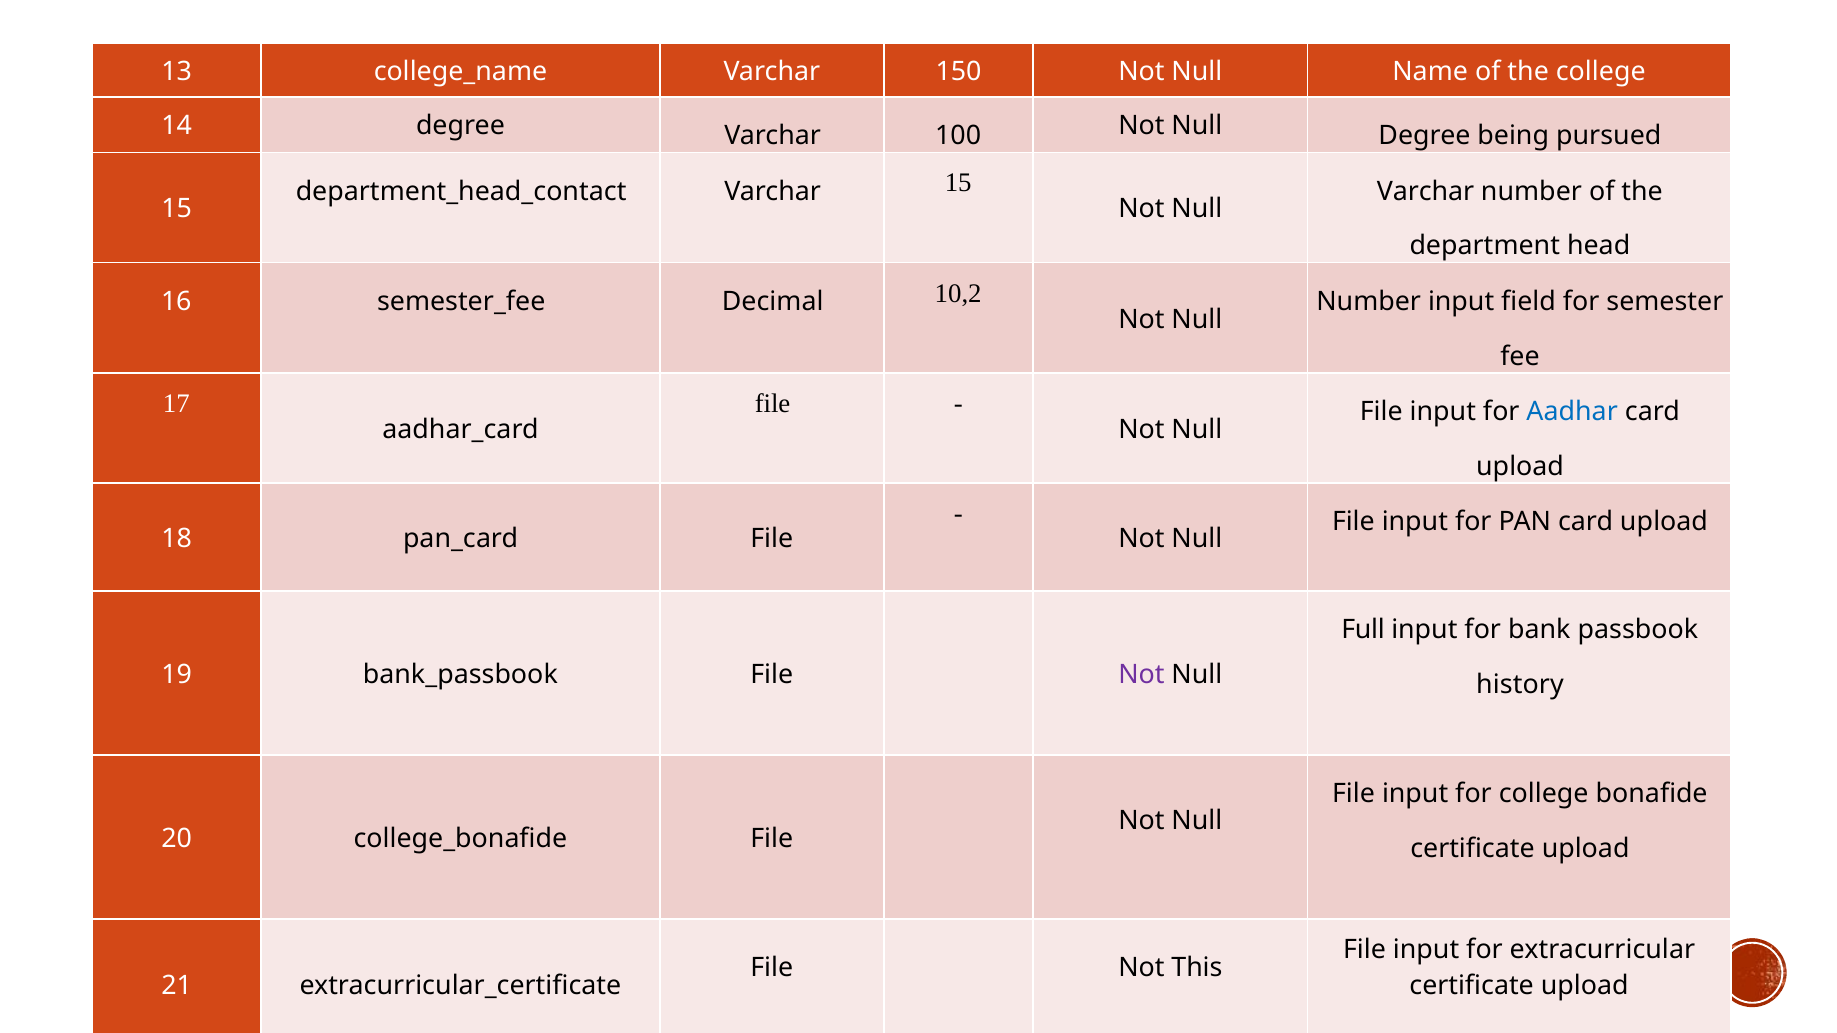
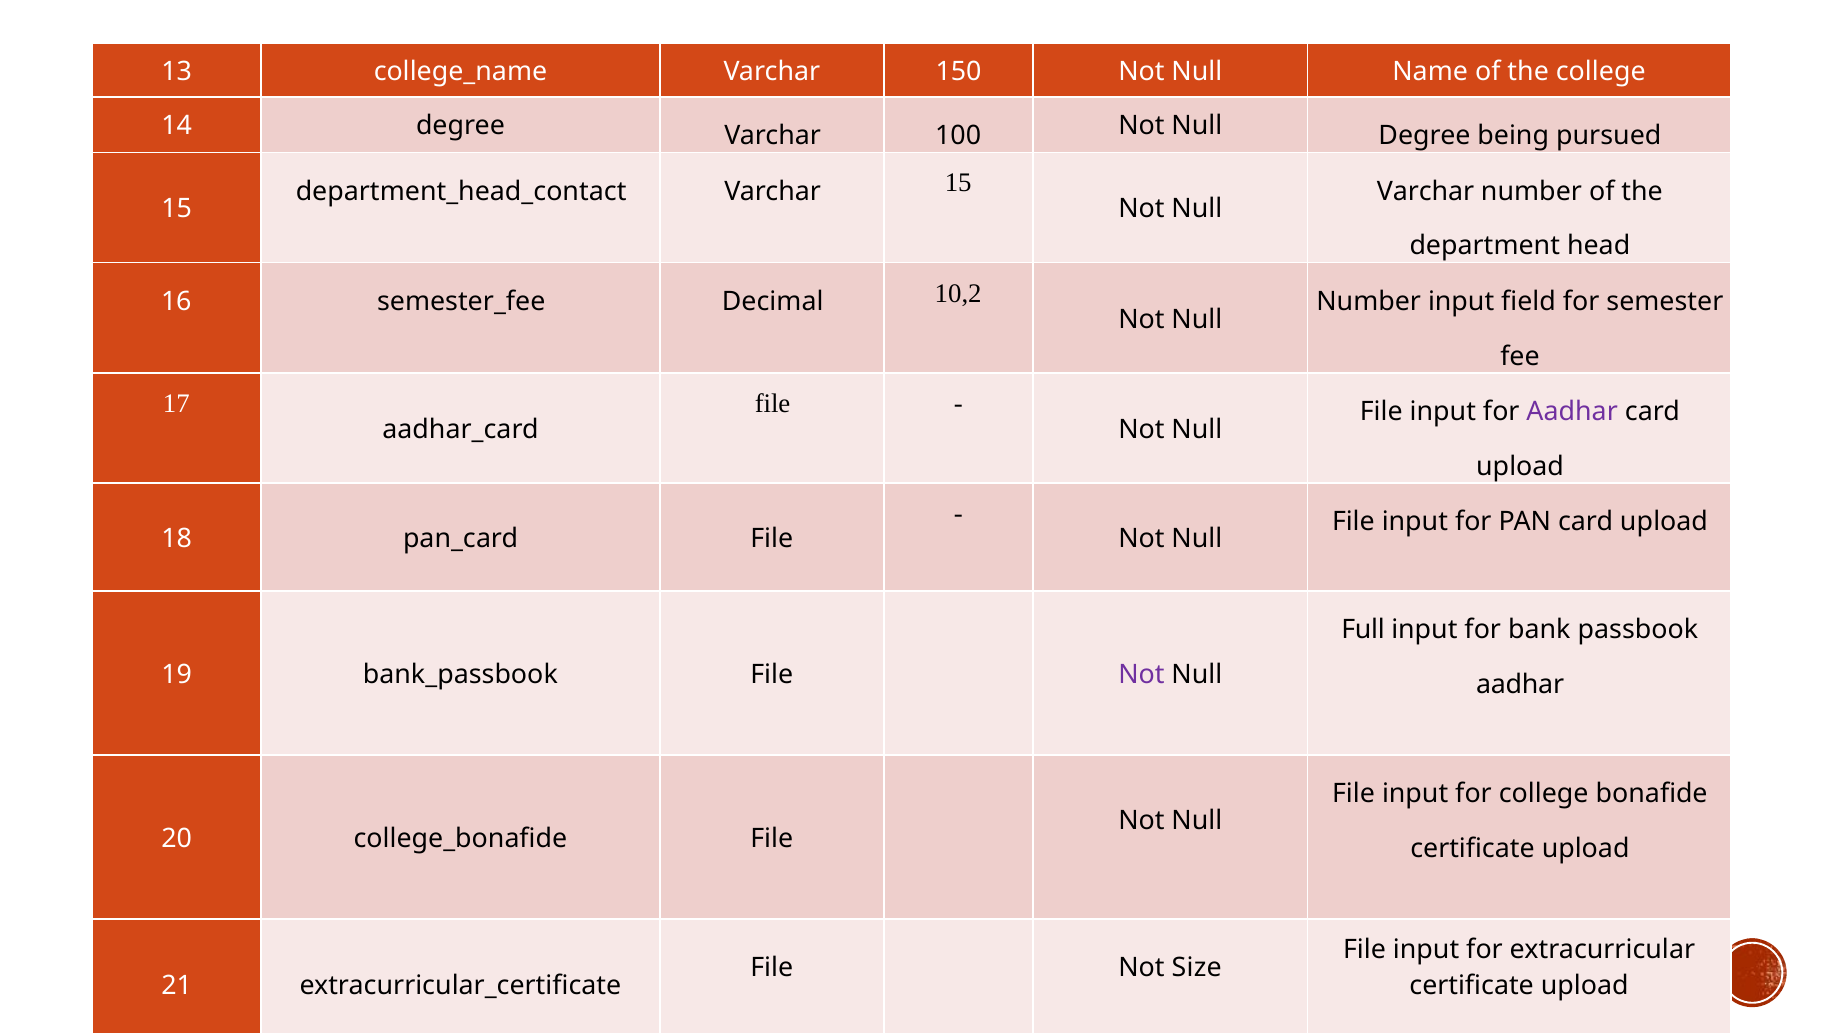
Aadhar colour: blue -> purple (1572, 412)
history: history -> aadhar (1520, 685)
This: This -> Size (1197, 968)
